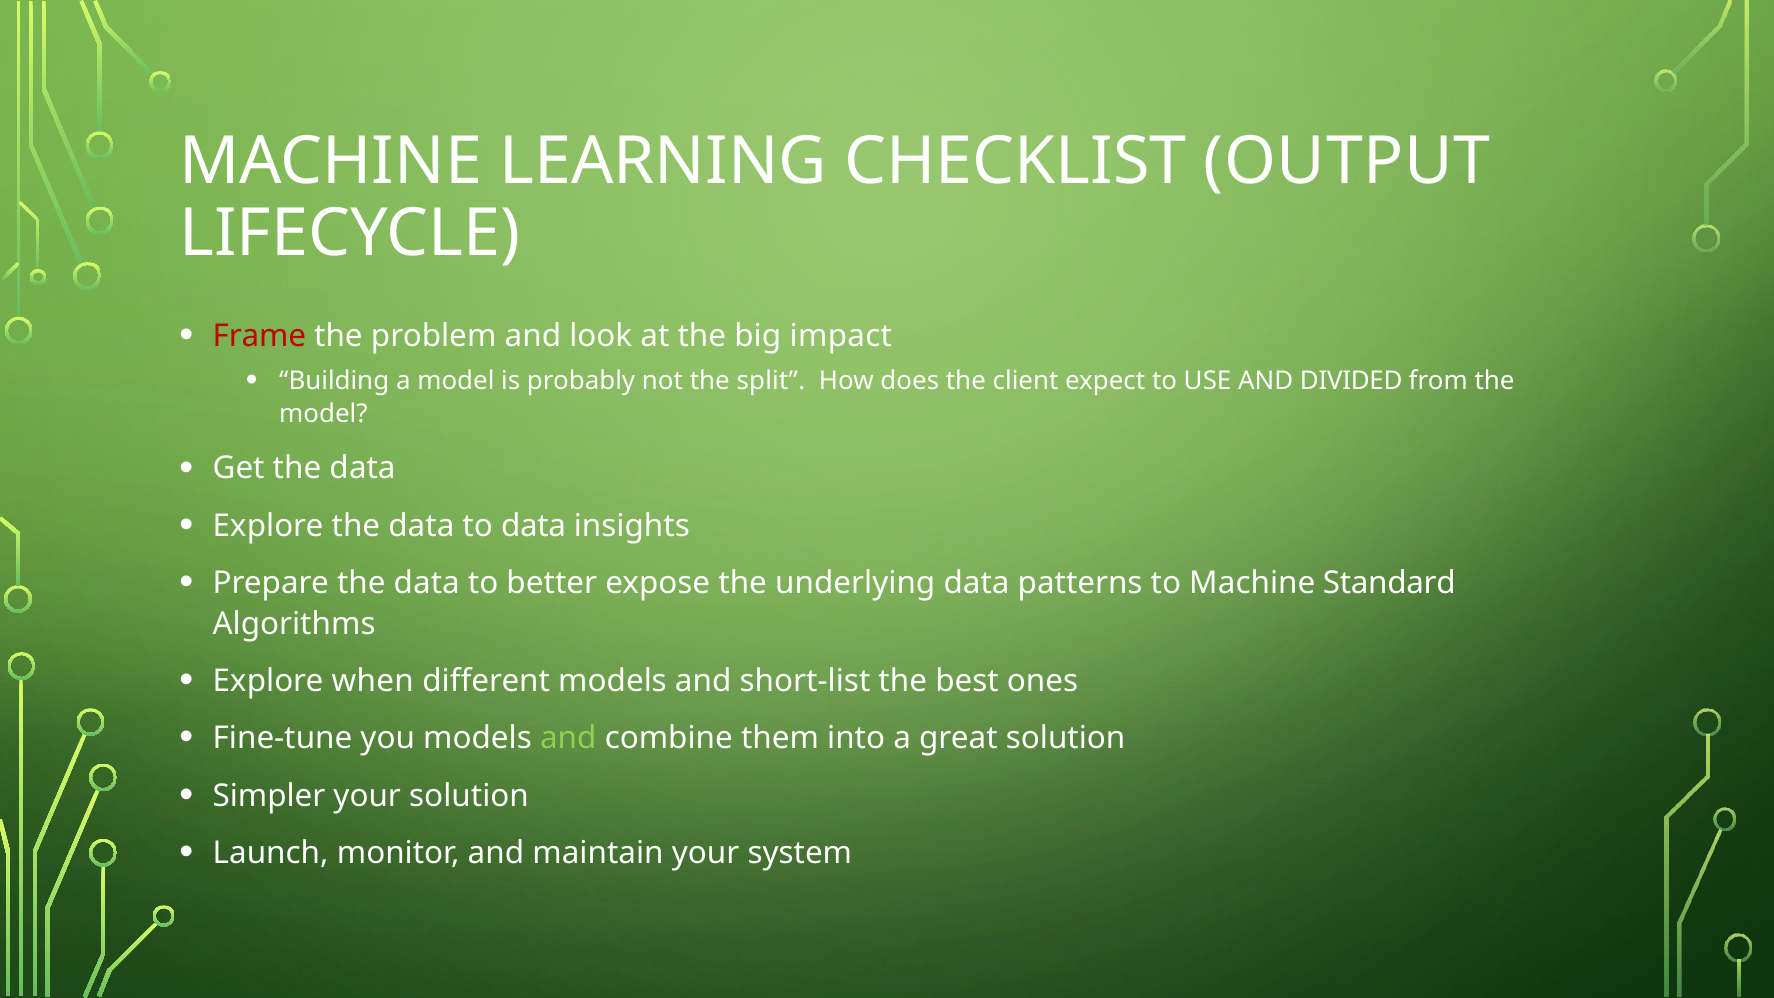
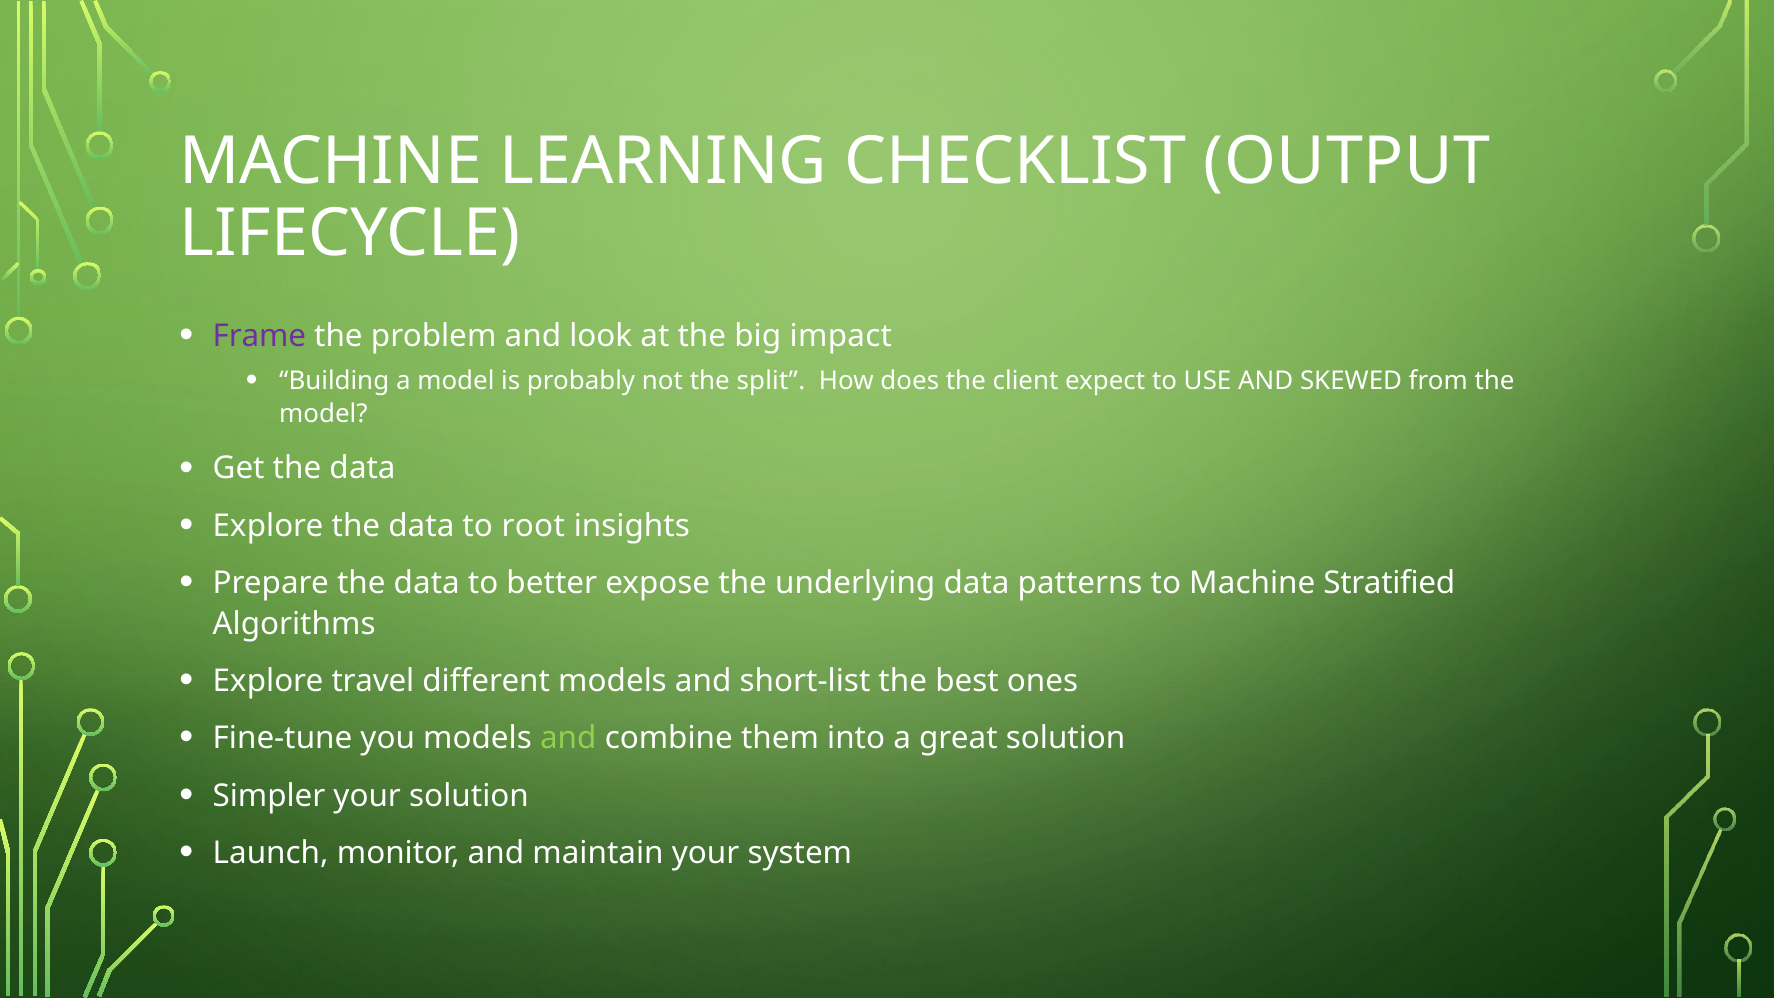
Frame colour: red -> purple (259, 336)
DIVIDED: DIVIDED -> SKEWED (1351, 381)
to data: data -> root (533, 526)
Standard: Standard -> Stratified (1389, 583)
when: when -> travel (373, 681)
